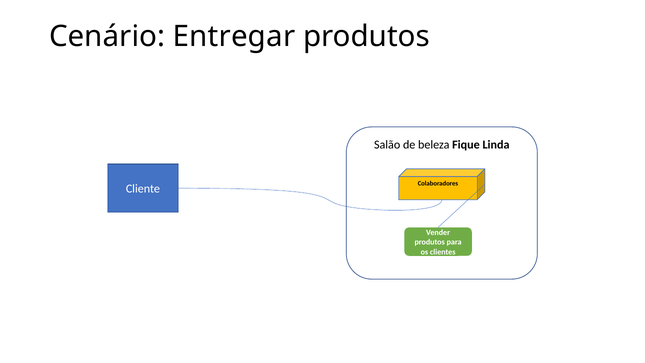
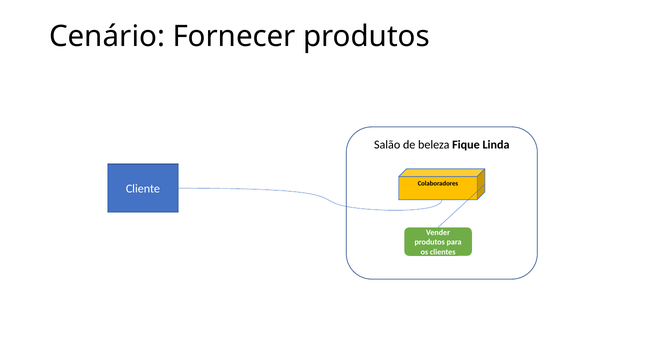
Entregar: Entregar -> Fornecer (234, 36)
